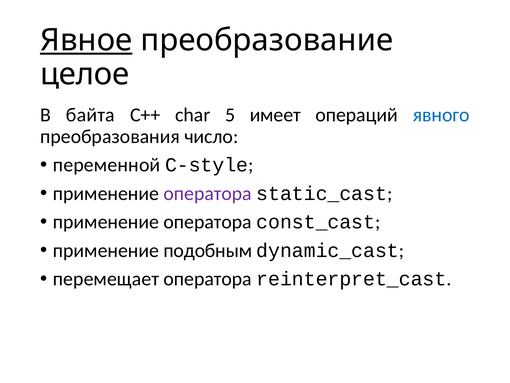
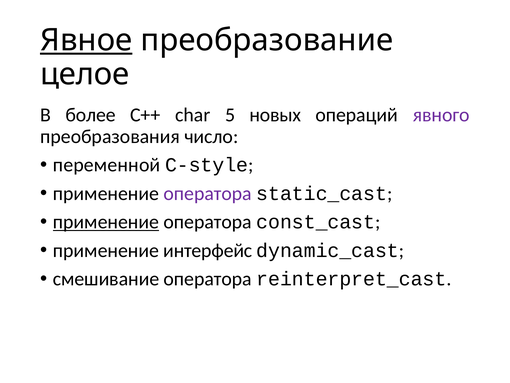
байта: байта -> более (91, 115)
имеет: имеет -> новых (275, 115)
явного colour: blue -> purple (441, 115)
применение underline: none -> present (106, 222)
подобным: подобным -> интерфейс (208, 250)
перемещает: перемещает -> смешивание (106, 279)
